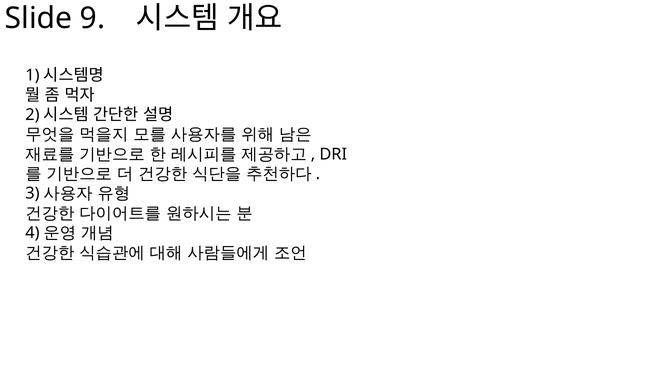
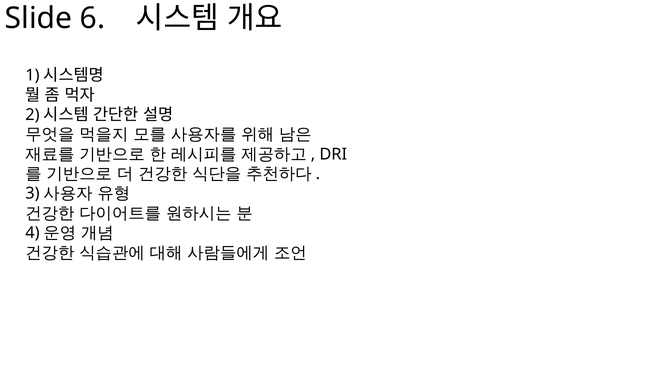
9: 9 -> 6 (93, 18)
